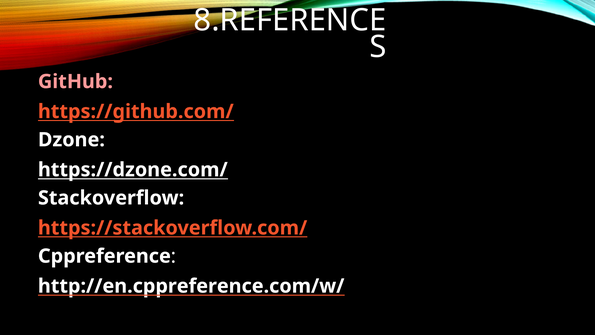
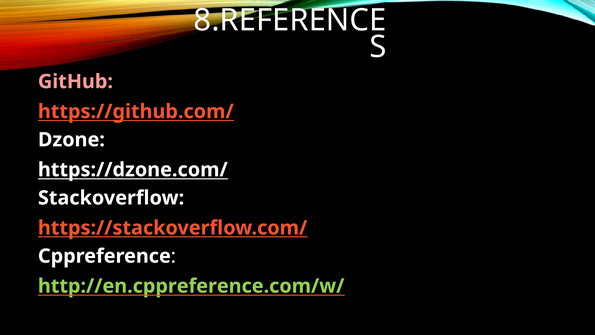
http://en.cppreference.com/w/ colour: white -> light green (191, 286)
